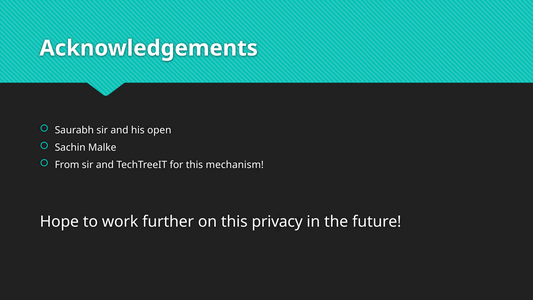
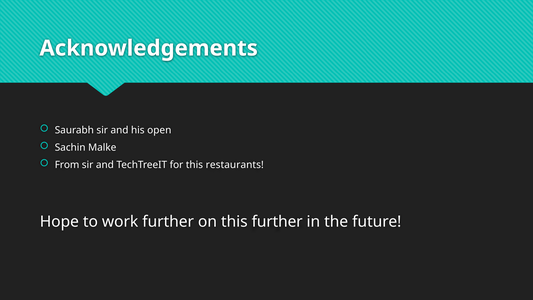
mechanism: mechanism -> restaurants (235, 165)
this privacy: privacy -> further (277, 222)
